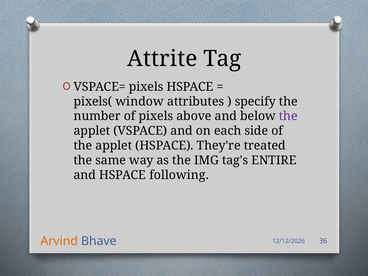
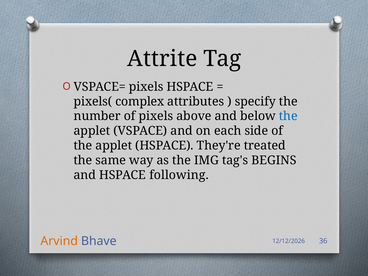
window: window -> complex (140, 101)
the colour: purple -> blue (288, 116)
ENTIRE: ENTIRE -> BEGINS (274, 160)
